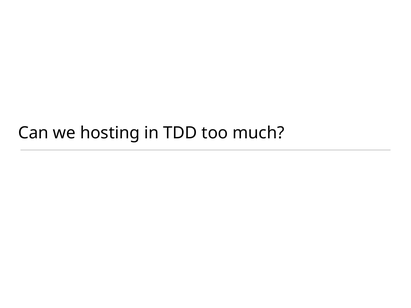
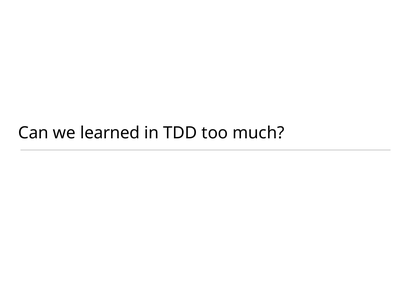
hosting: hosting -> learned (110, 133)
